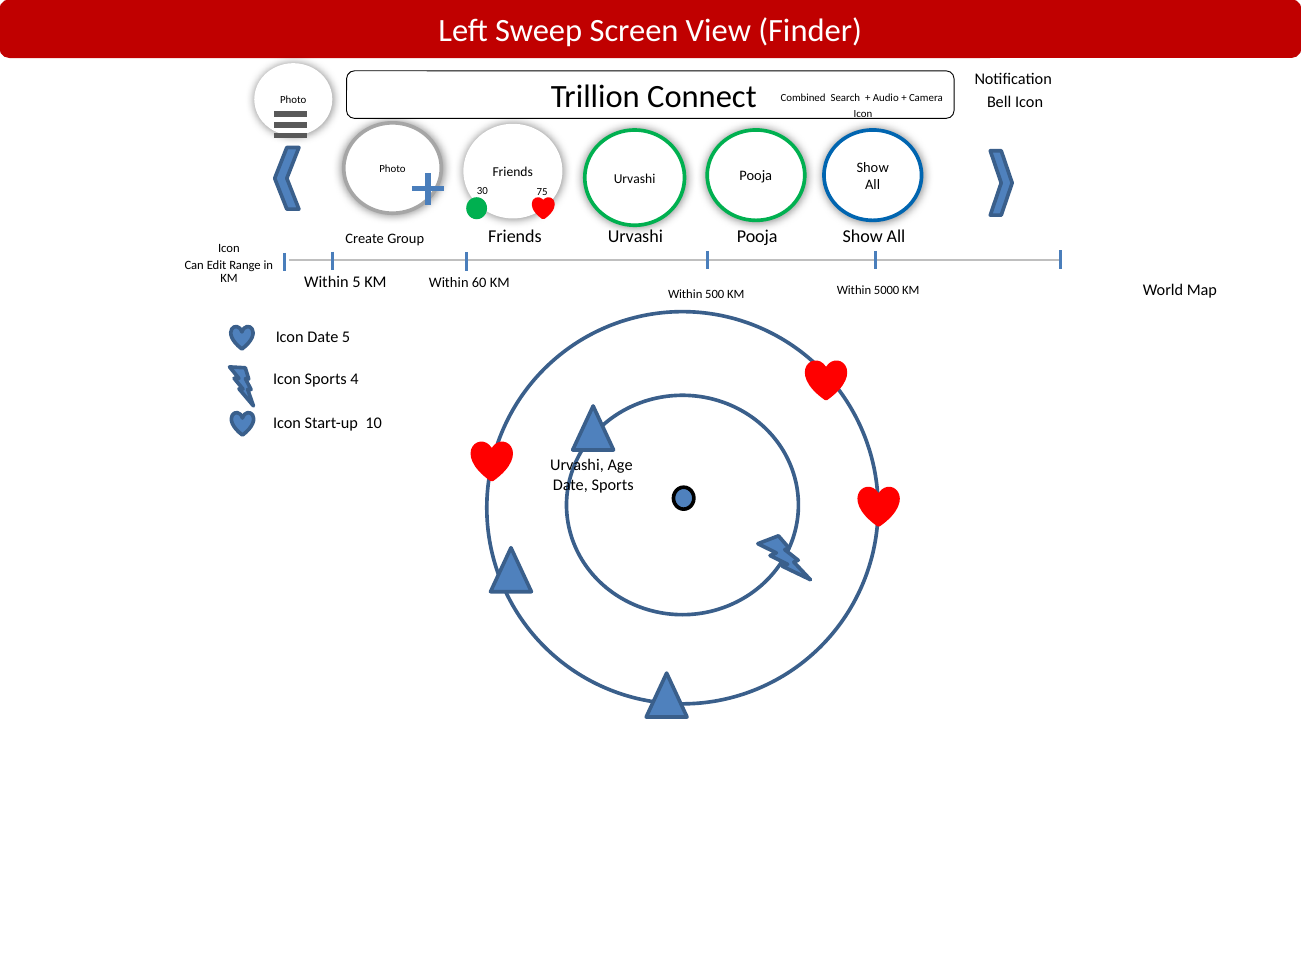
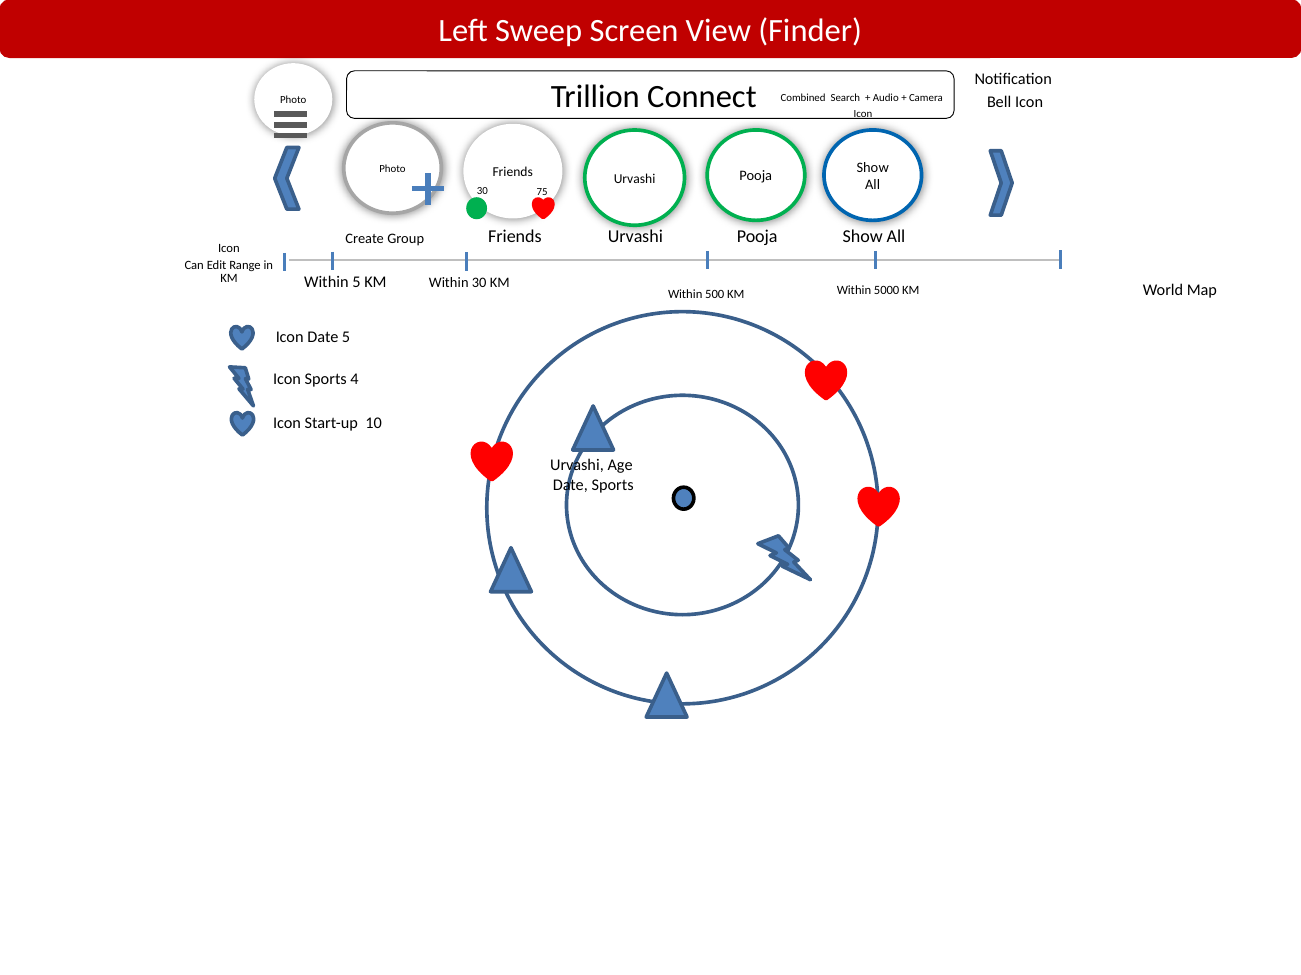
Within 60: 60 -> 30 (479, 283)
